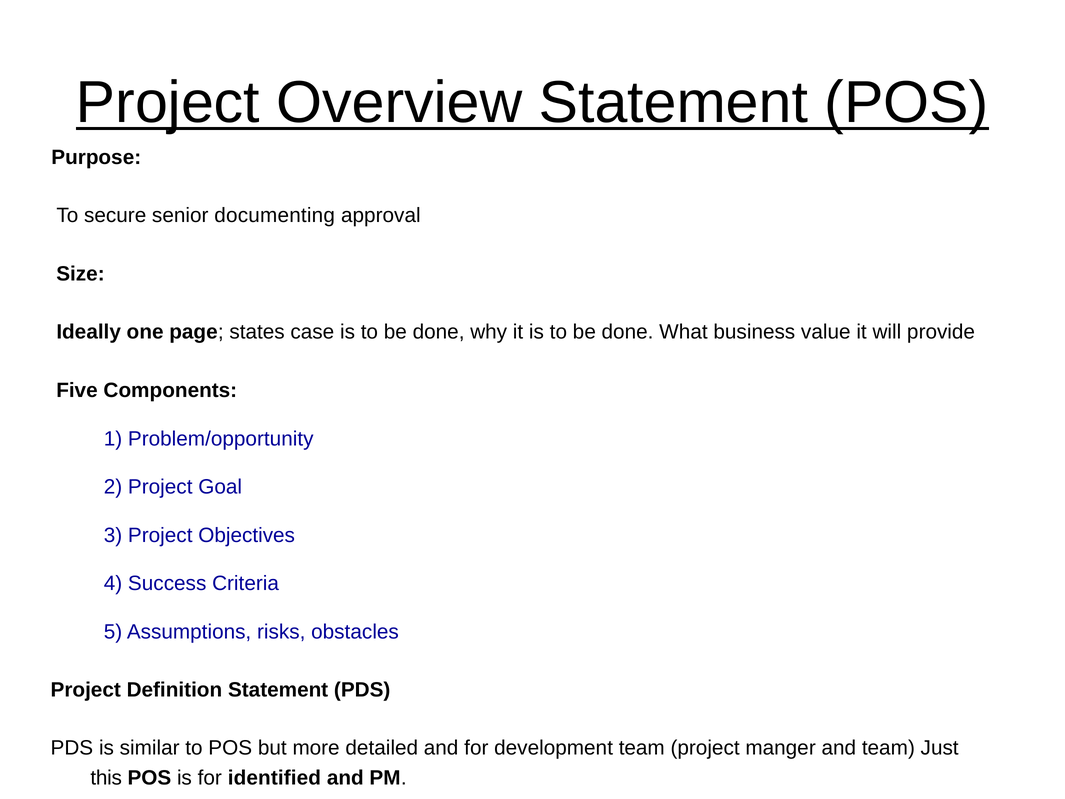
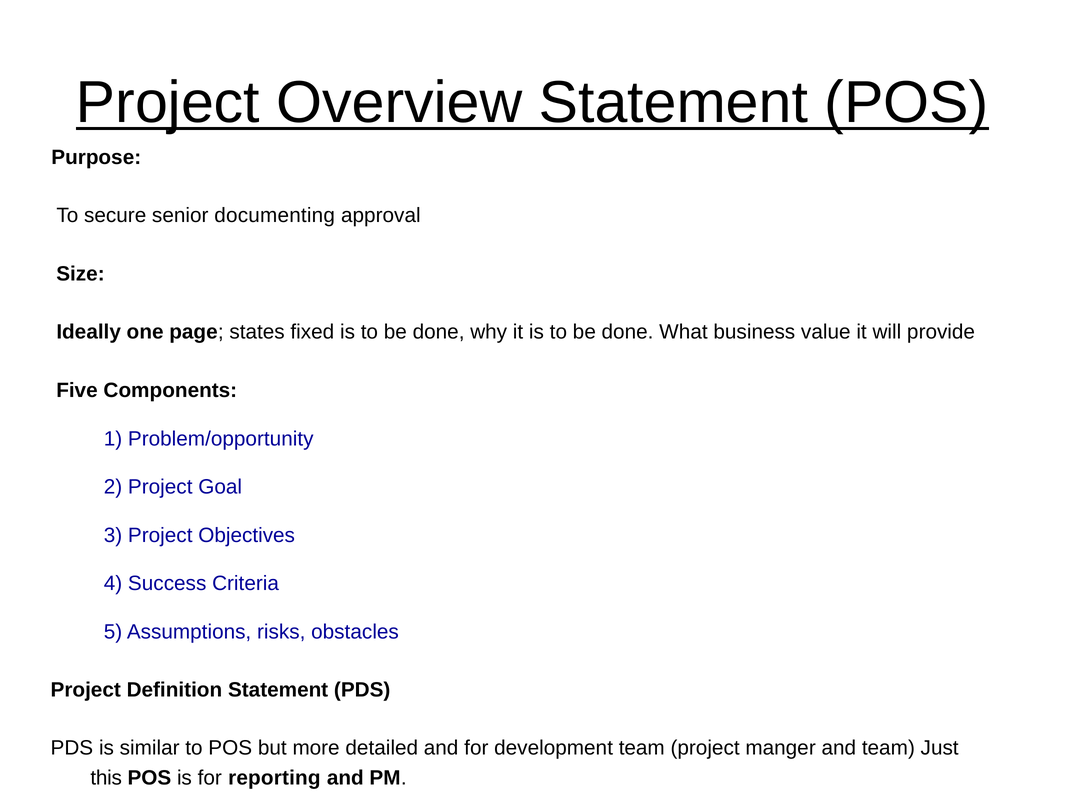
case: case -> fixed (312, 332)
identified: identified -> reporting (274, 778)
